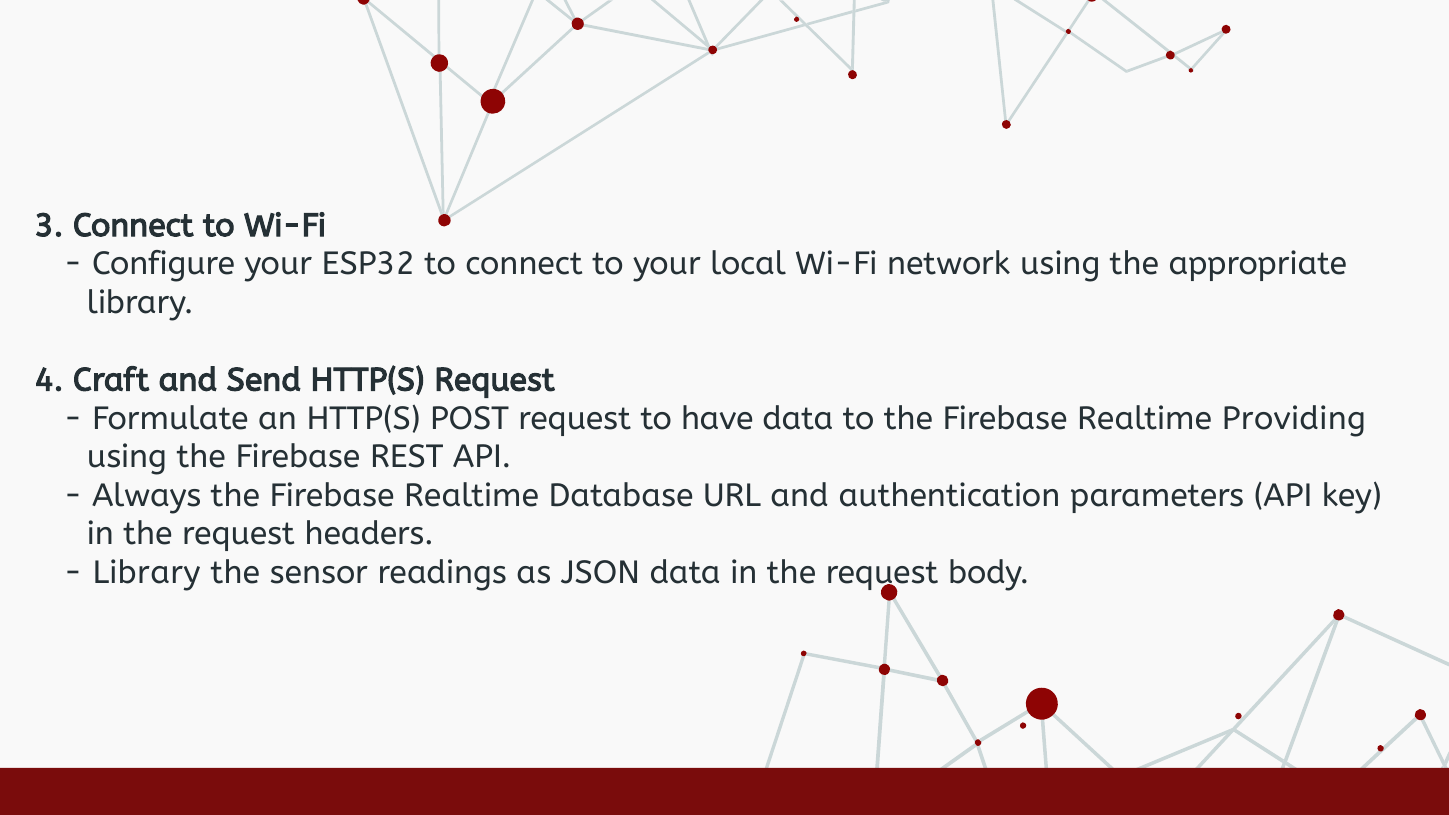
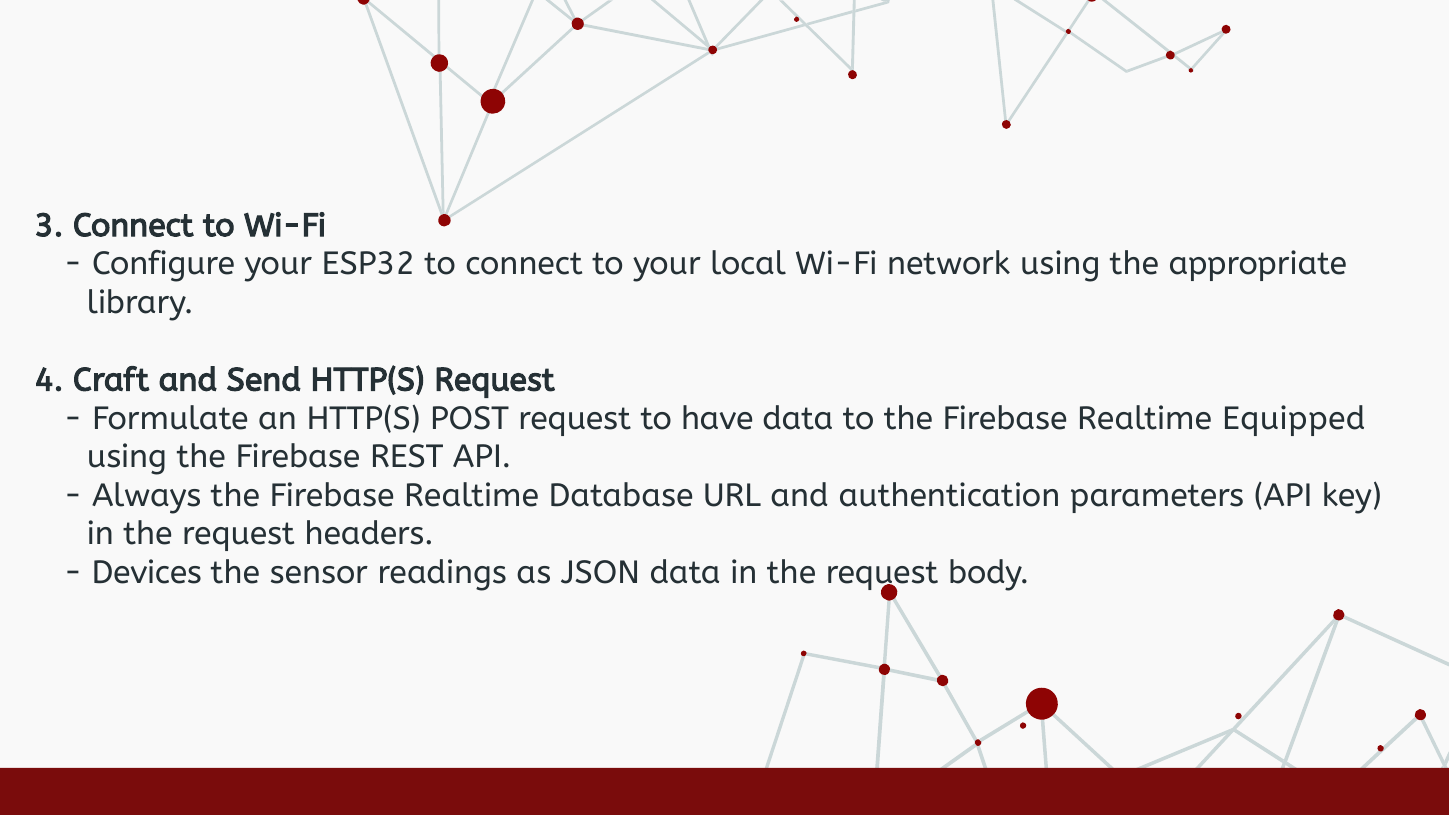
Providing: Providing -> Equipped (1294, 419)
Library: Library -> Devices (147, 573)
